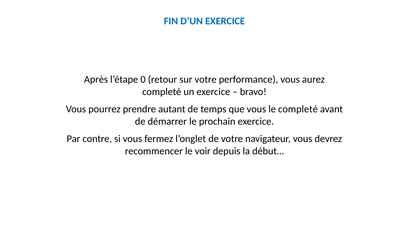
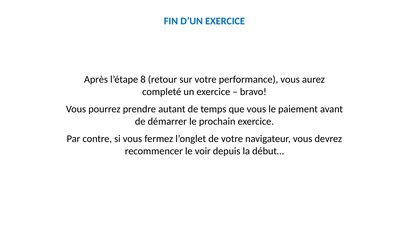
0: 0 -> 8 (143, 80)
le completé: completé -> paiement (298, 109)
